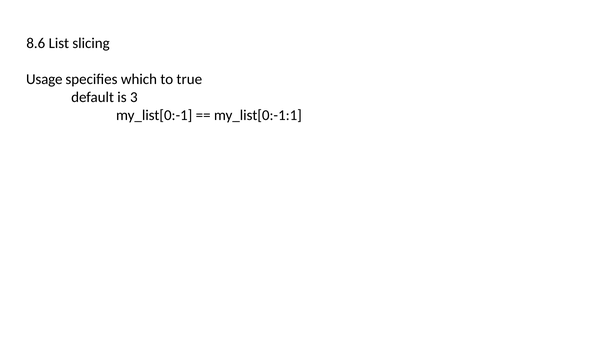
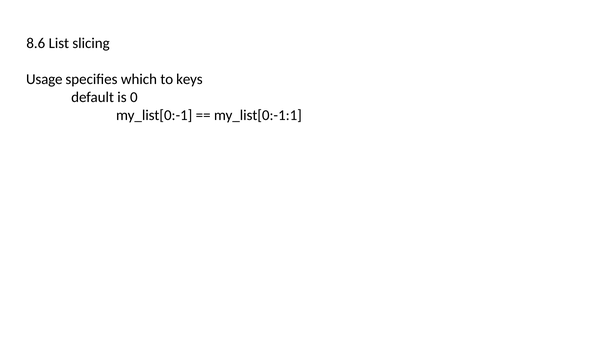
true: true -> keys (189, 79)
3: 3 -> 0 (134, 97)
